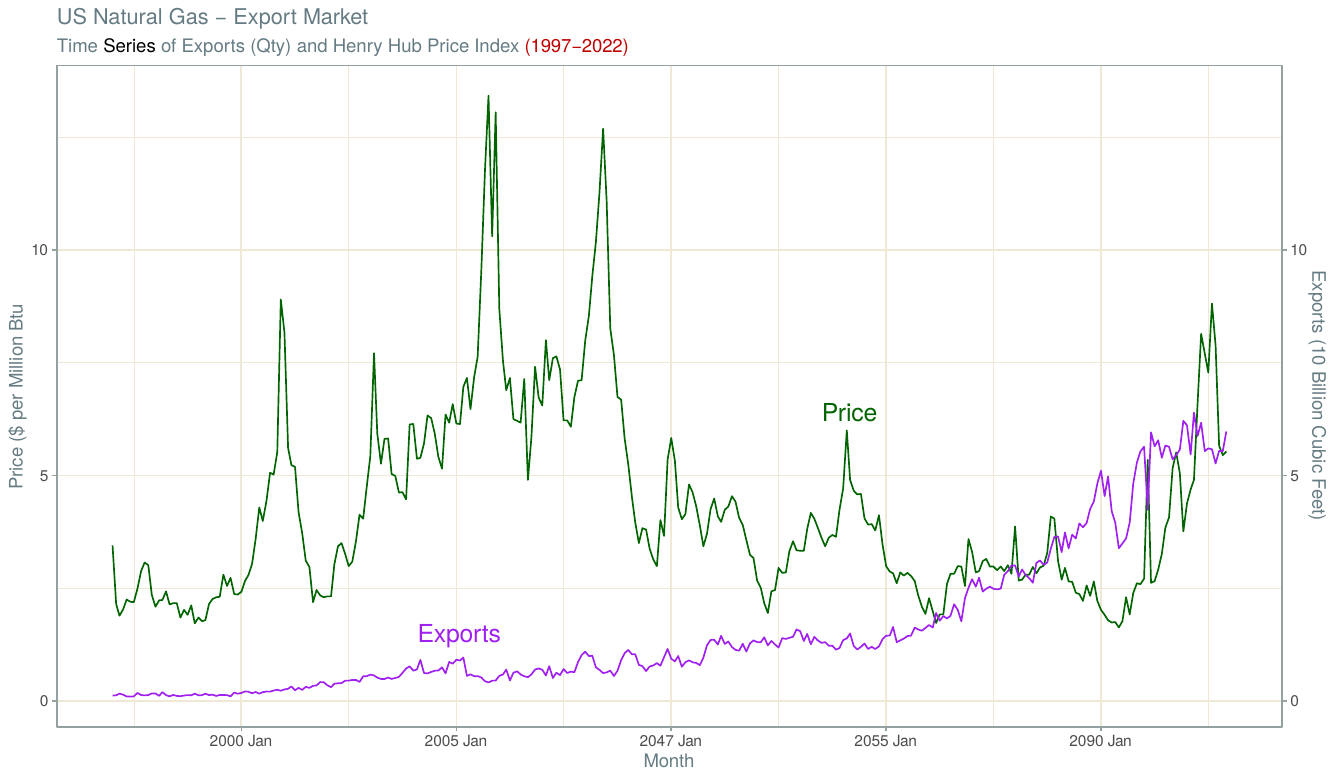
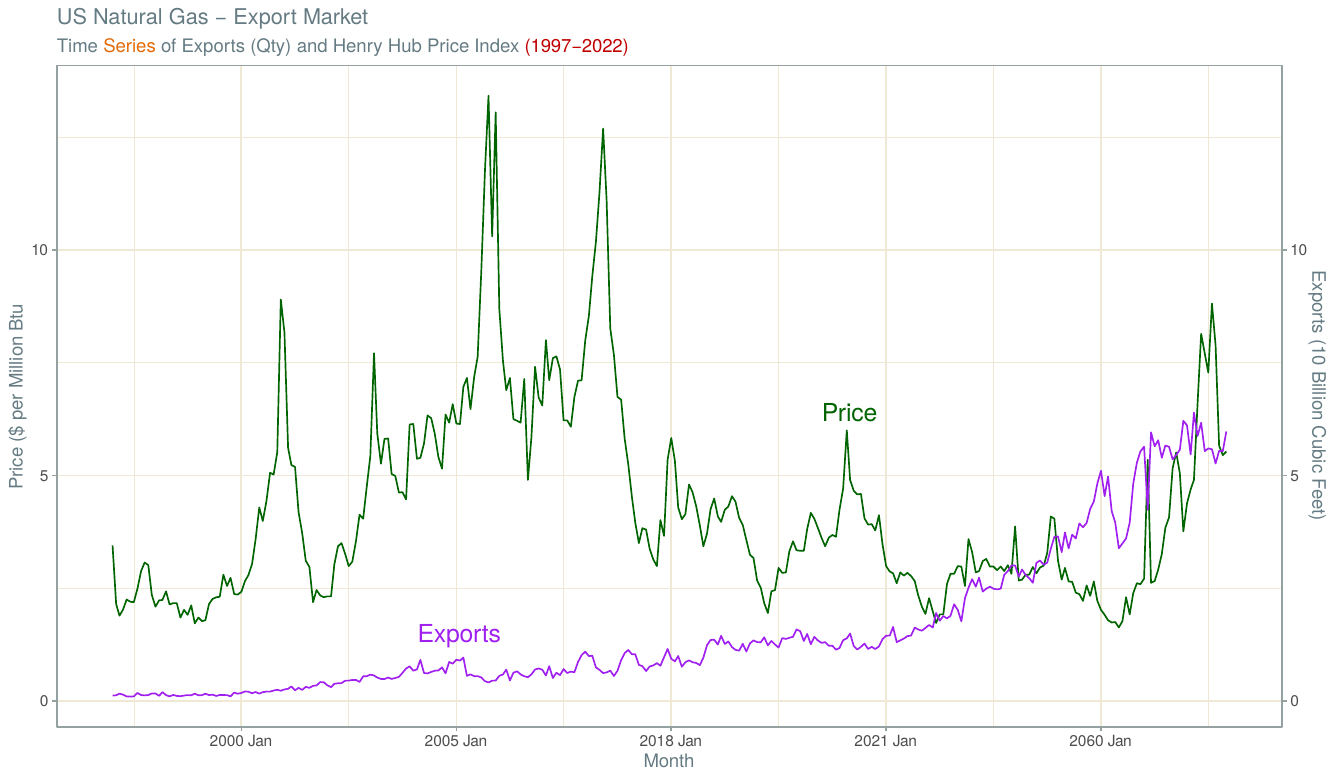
Series colour: black -> orange (130, 46)
2047: 2047 -> 2018 (657, 741)
2055: 2055 -> 2021 (872, 741)
2090: 2090 -> 2060 (1087, 741)
